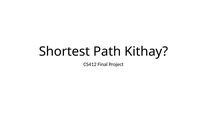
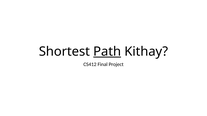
Path underline: none -> present (107, 52)
